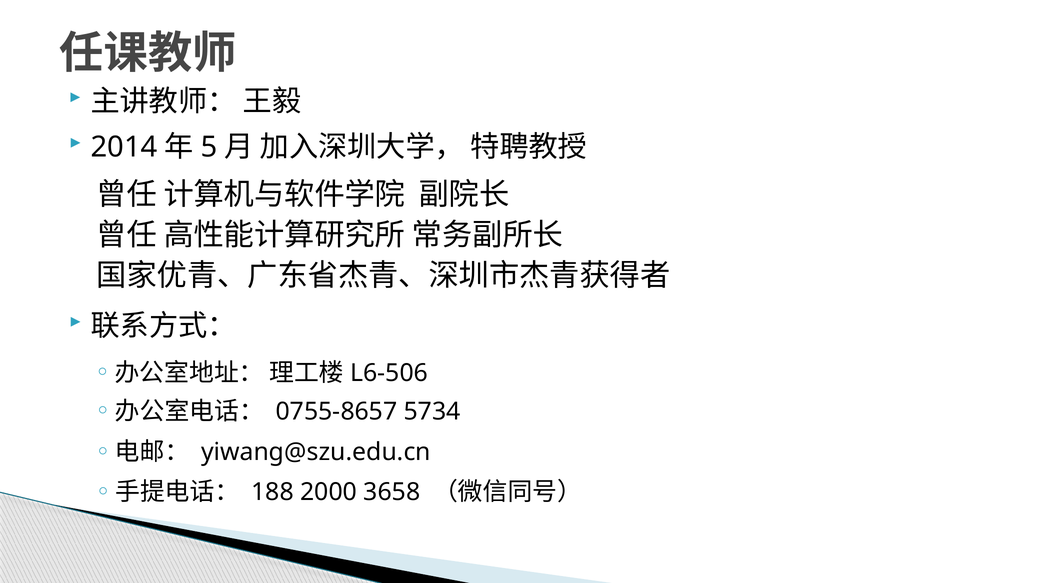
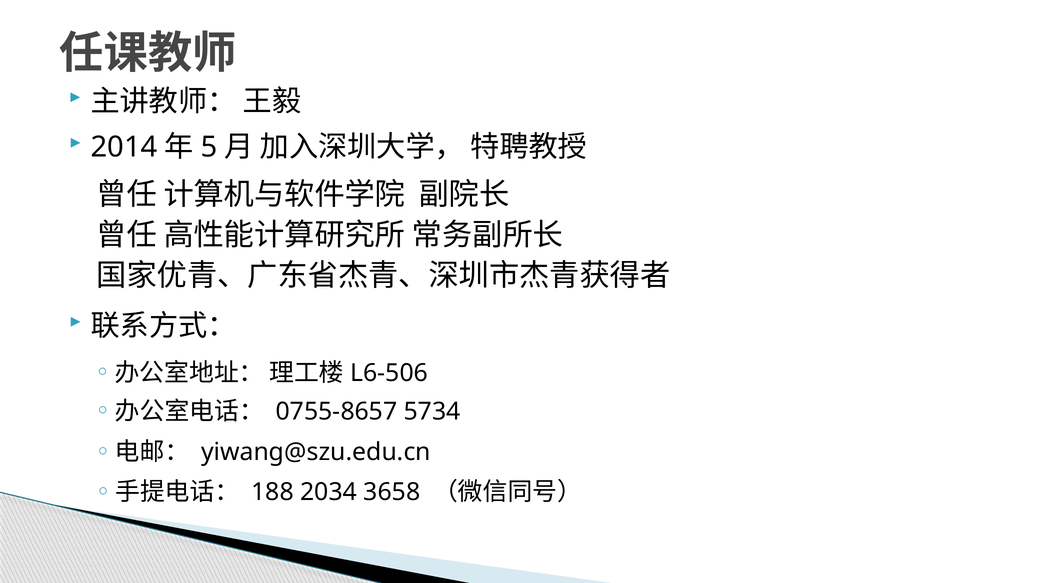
2000: 2000 -> 2034 (329, 492)
